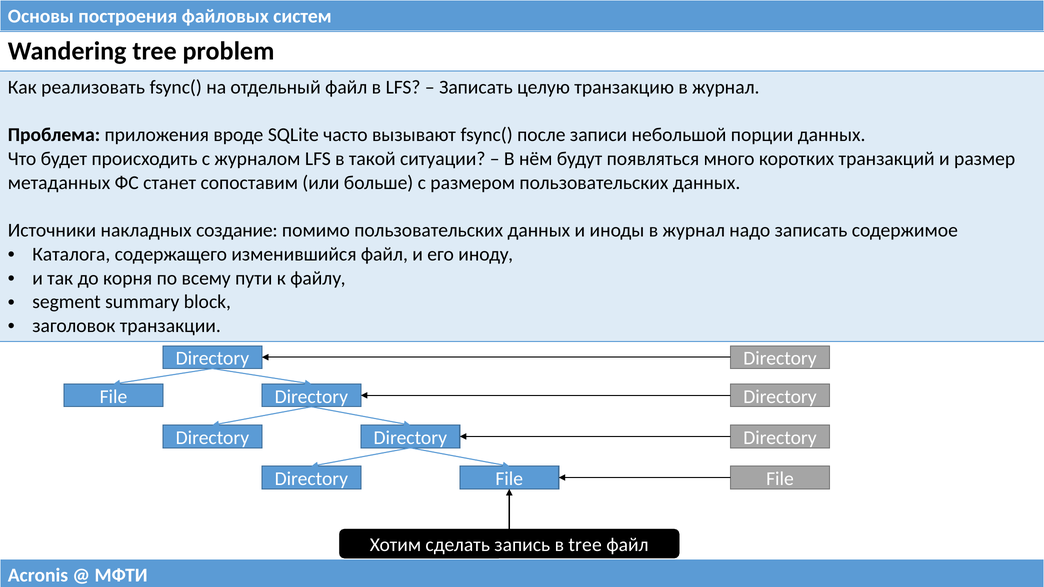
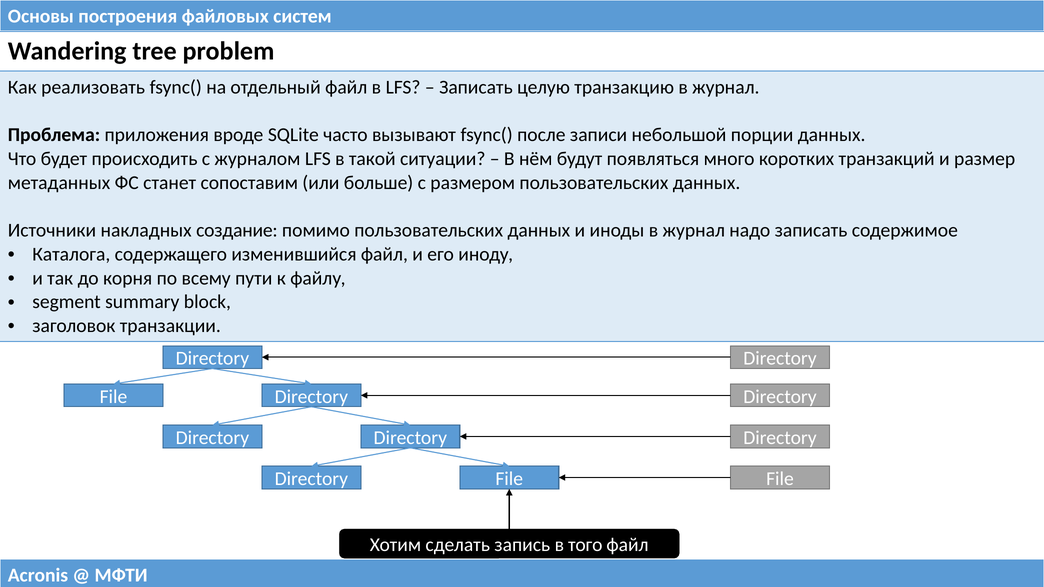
в tree: tree -> того (585, 545)
